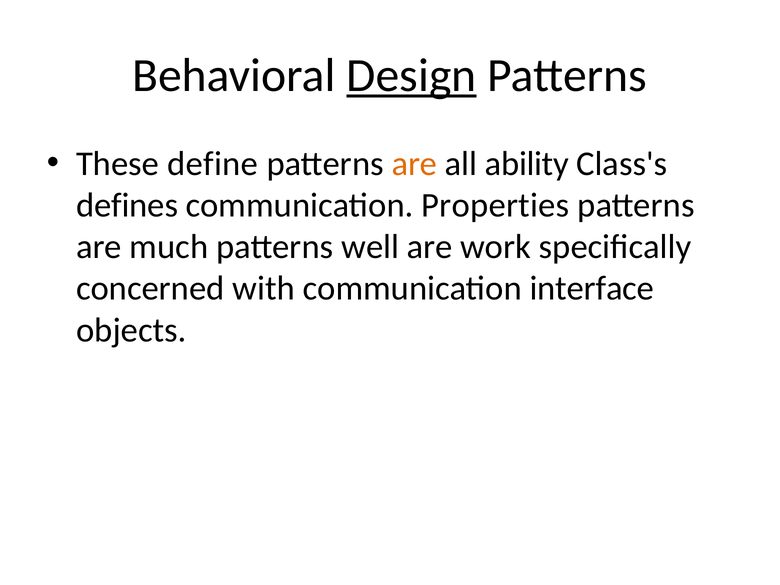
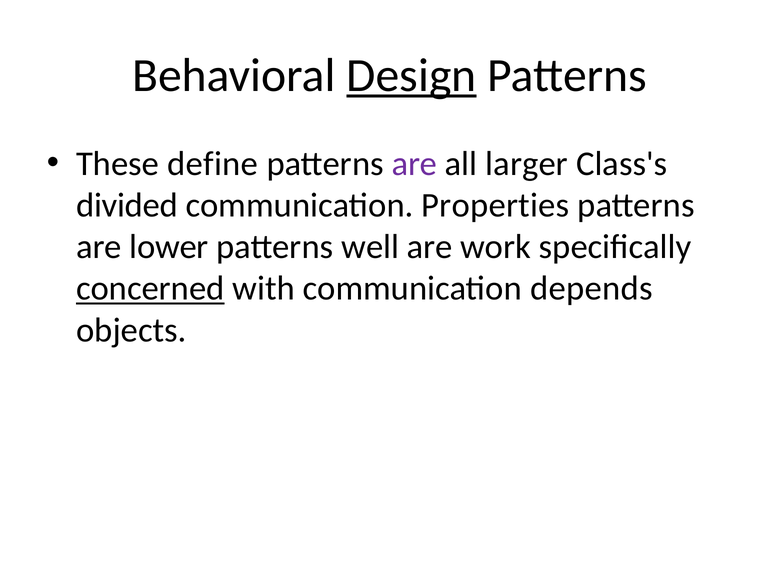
are colour: orange -> purple (414, 164)
ability: ability -> larger (527, 164)
defines: defines -> divided (127, 205)
much: much -> lower (169, 247)
concerned underline: none -> present (150, 288)
interface: interface -> depends (592, 288)
